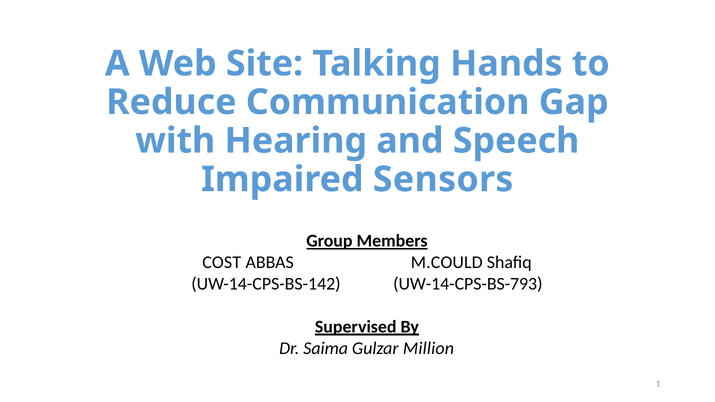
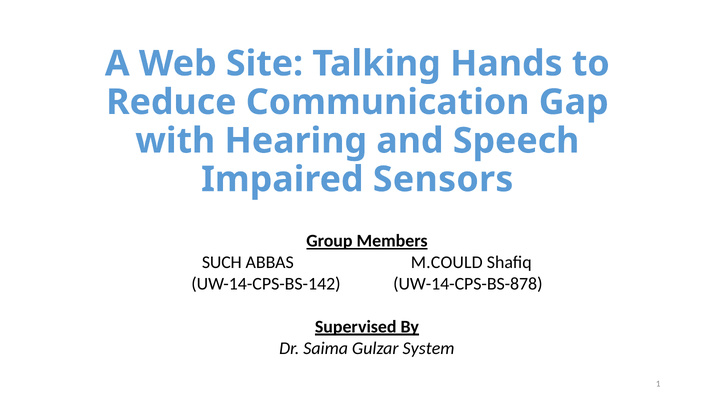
COST: COST -> SUCH (222, 263)
UW-14-CPS-BS-793: UW-14-CPS-BS-793 -> UW-14-CPS-BS-878 (468, 284)
Million: Million -> System (429, 348)
